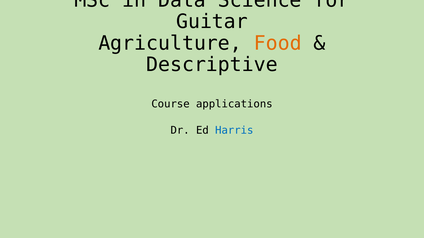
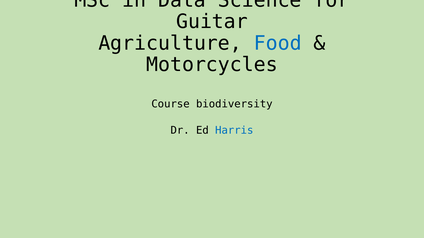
Food colour: orange -> blue (278, 43)
Descriptive: Descriptive -> Motorcycles (212, 65)
applications: applications -> biodiversity (234, 104)
